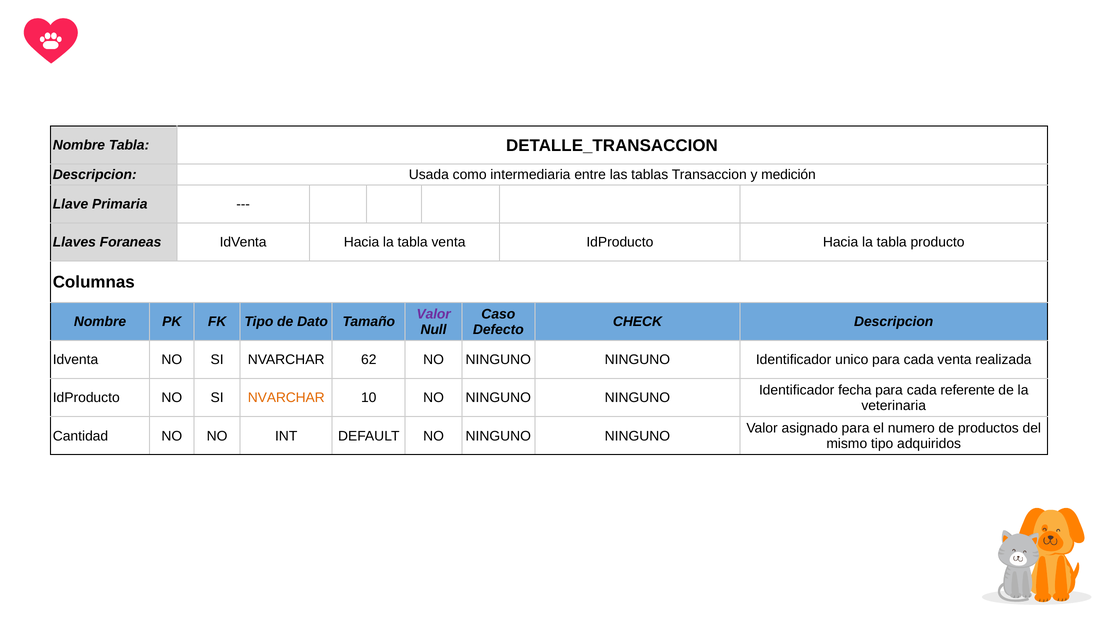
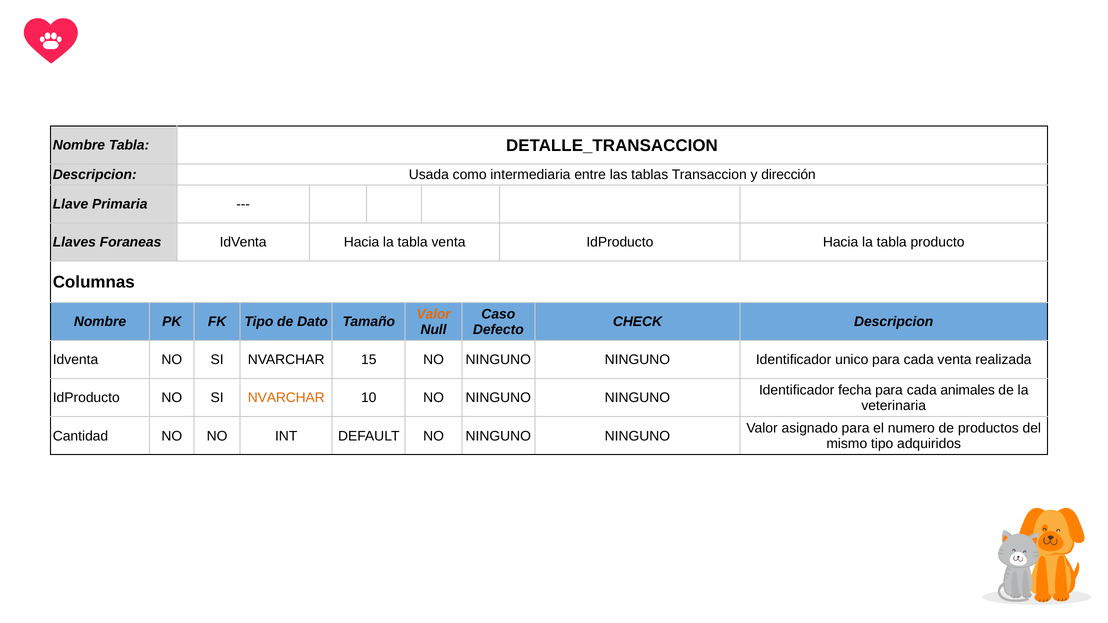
medición: medición -> dirección (788, 175)
Valor colour: purple -> orange (434, 314)
62: 62 -> 15 (369, 360)
referente: referente -> animales (968, 390)
